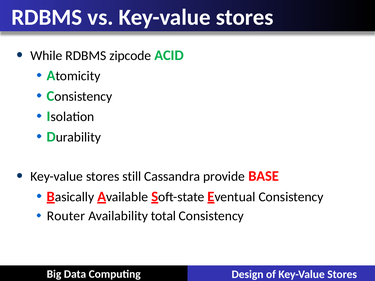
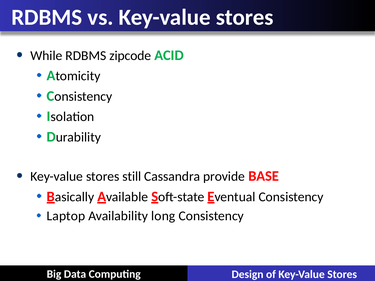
Router: Router -> Laptop (66, 216)
total: total -> long (163, 216)
